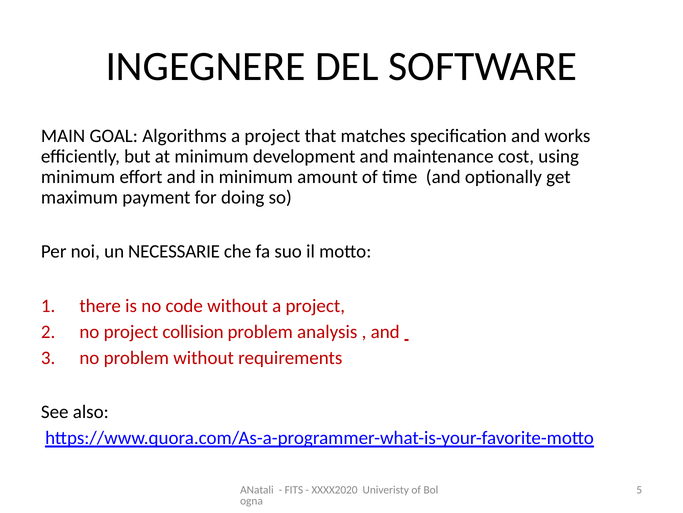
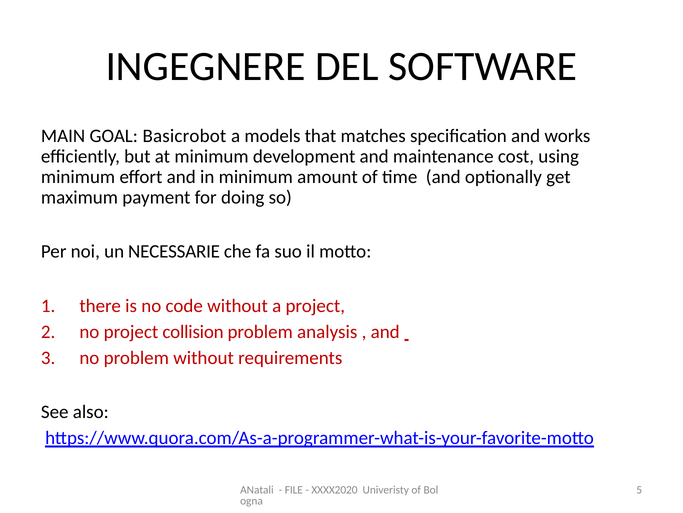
Algorithms: Algorithms -> Basicrobot (184, 136)
project: project -> models (272, 136)
FITS: FITS -> FILE (294, 489)
